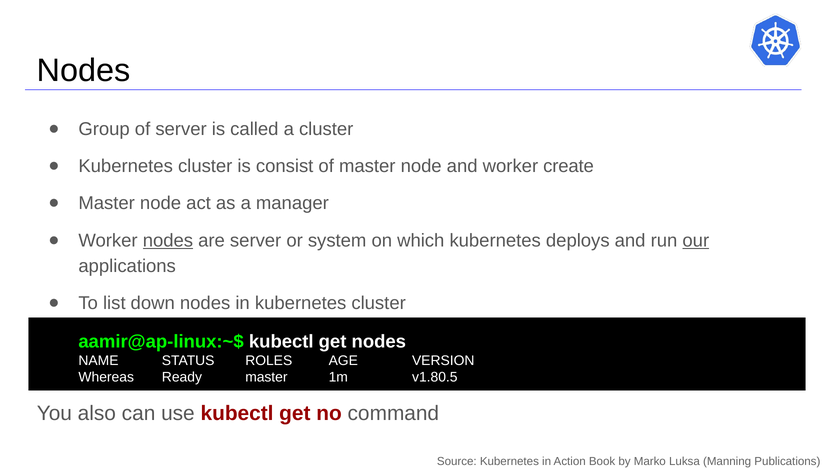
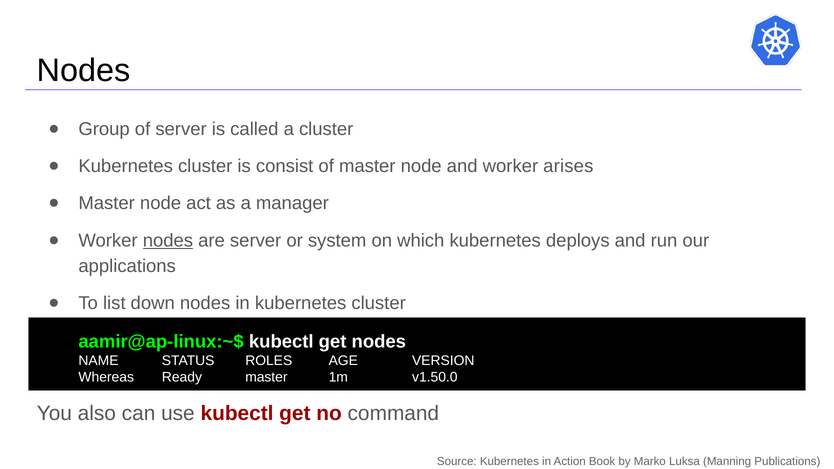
create: create -> arises (568, 166)
our underline: present -> none (696, 241)
v1.80.5: v1.80.5 -> v1.50.0 (435, 377)
